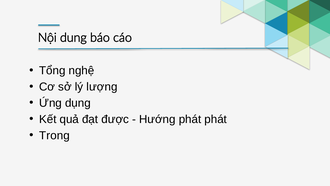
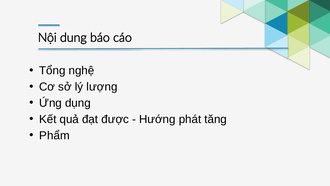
phát phát: phát -> tăng (216, 119)
Trong: Trong -> Phẩm (54, 135)
